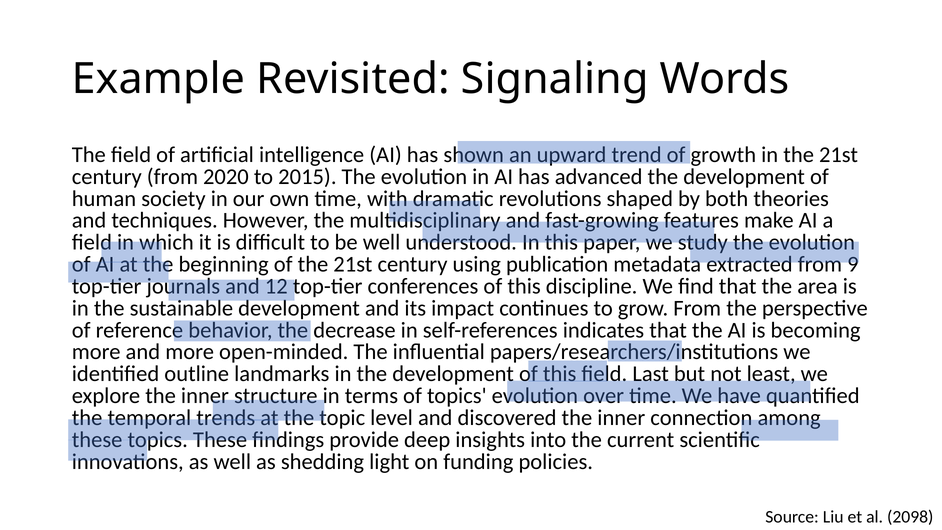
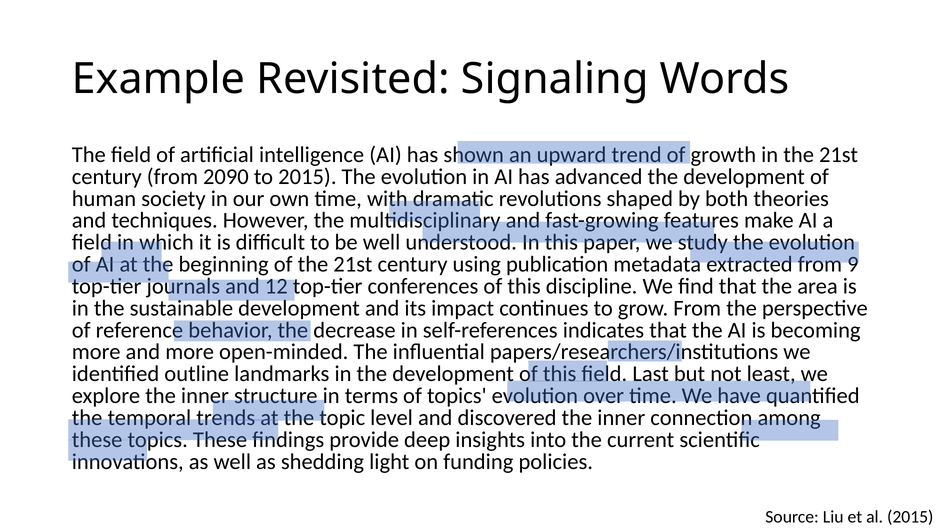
2020: 2020 -> 2090 (226, 177)
al 2098: 2098 -> 2015 (910, 517)
